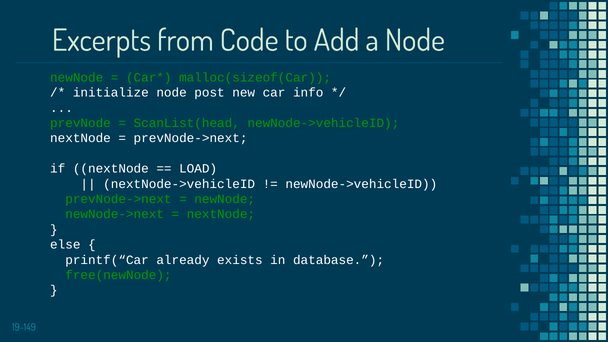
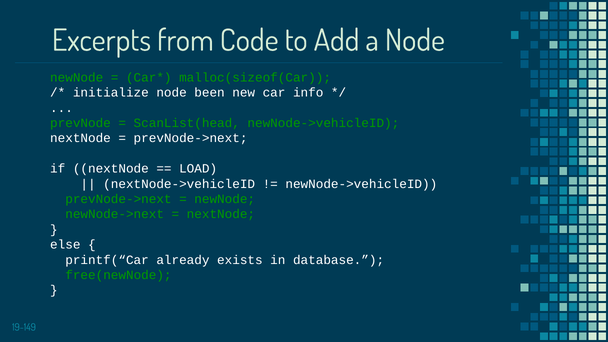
post: post -> been (210, 93)
